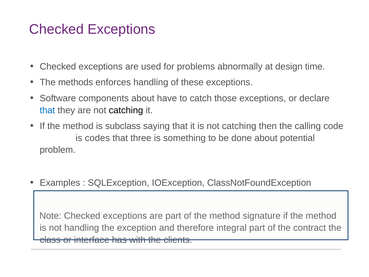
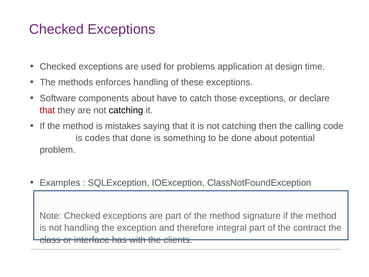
abnormally: abnormally -> application (240, 67)
that colour: blue -> red (47, 110)
subclass: subclass -> mistakes (123, 126)
that three: three -> done (141, 138)
